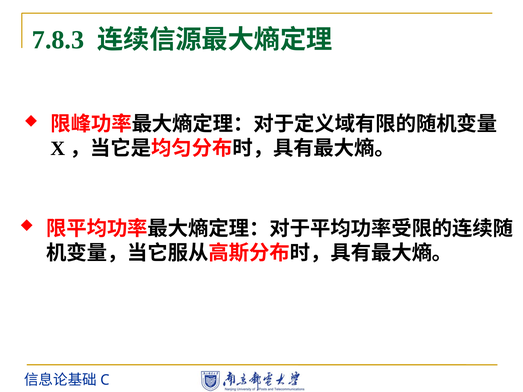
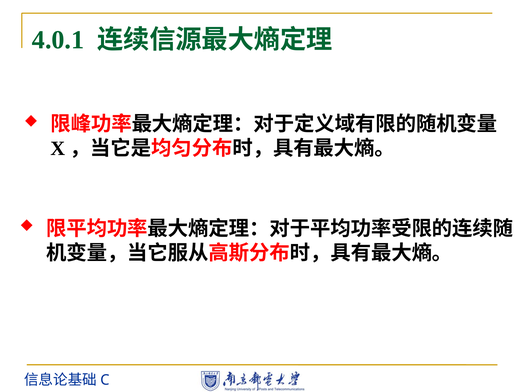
7.8.3: 7.8.3 -> 4.0.1 (58, 40)
